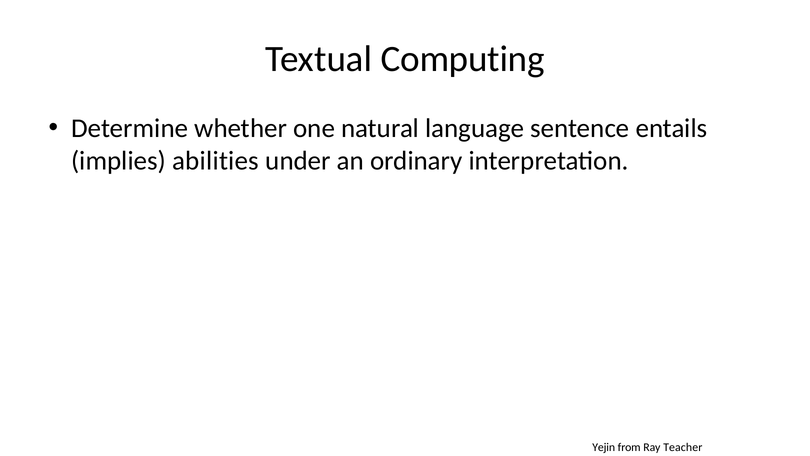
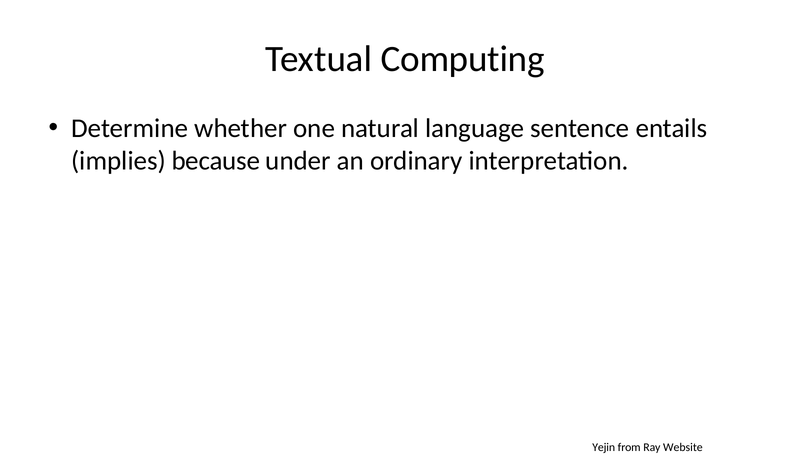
abilities: abilities -> because (216, 161)
Teacher: Teacher -> Website (683, 447)
